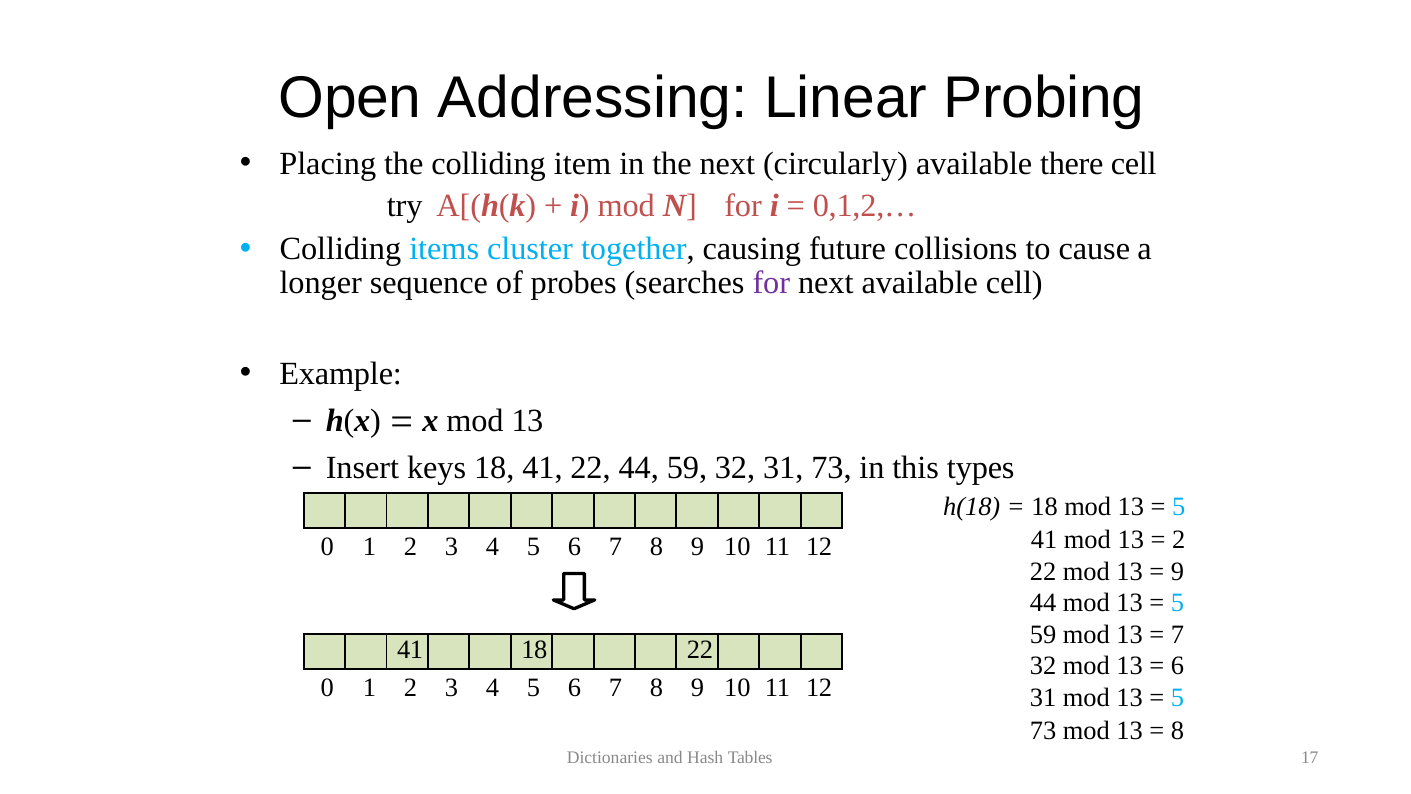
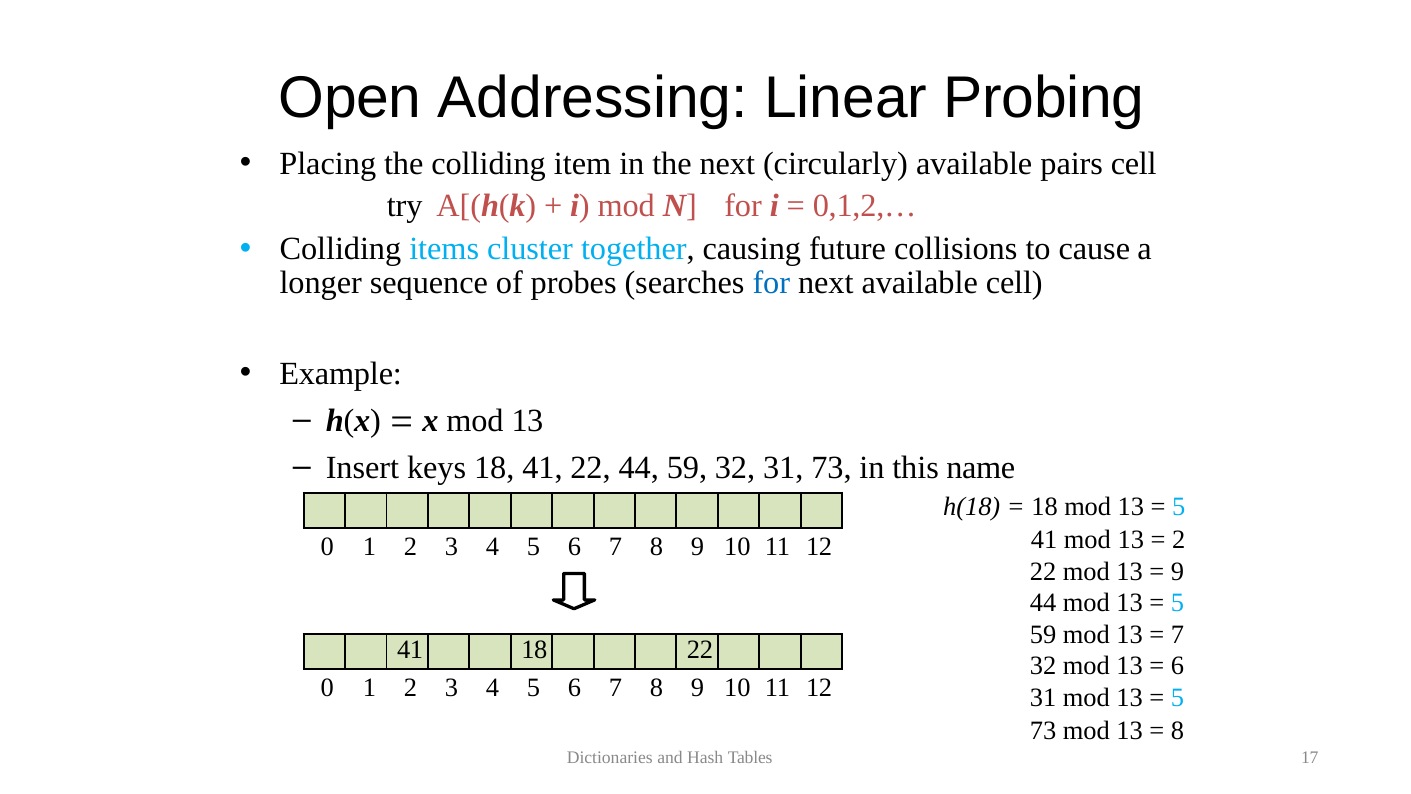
there: there -> pairs (1072, 164)
for colour: purple -> blue (771, 283)
types: types -> name (981, 468)
